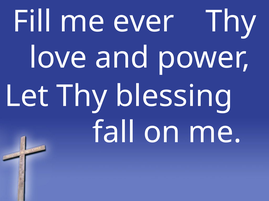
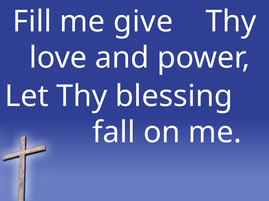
ever: ever -> give (143, 22)
